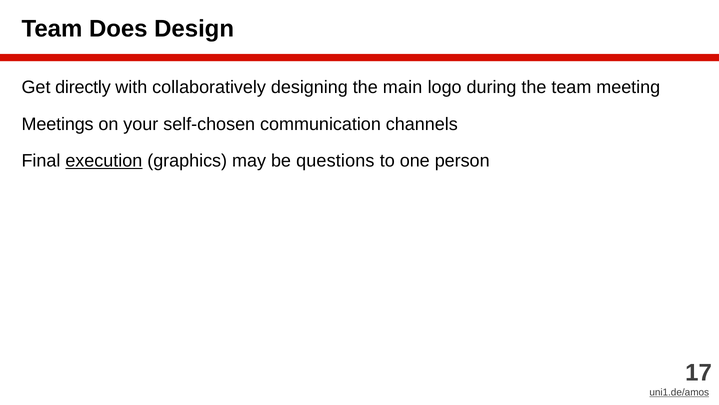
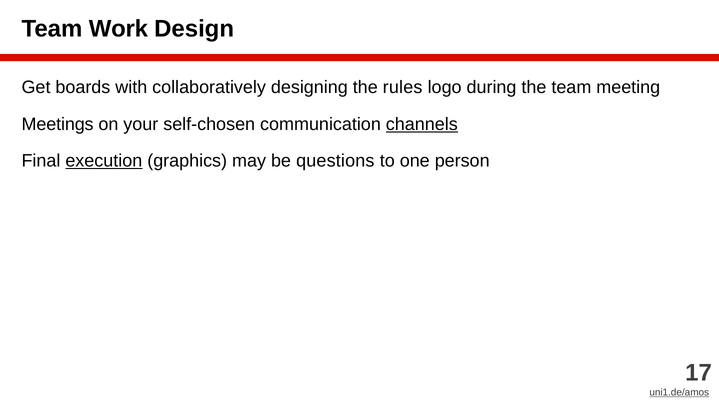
Does: Does -> Work (118, 29)
directly: directly -> boards (83, 87)
main: main -> rules (403, 87)
channels underline: none -> present (422, 124)
